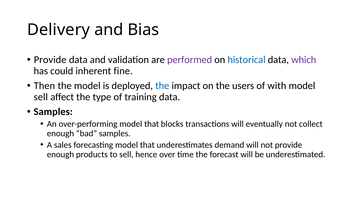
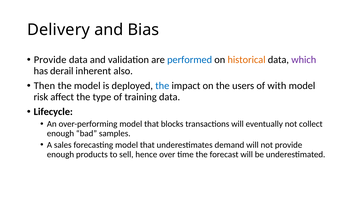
performed colour: purple -> blue (190, 60)
historical colour: blue -> orange (247, 60)
could: could -> derail (62, 71)
fine: fine -> also (123, 71)
sell: sell -> risk (41, 97)
Samples: Samples -> Lifecycle (53, 112)
